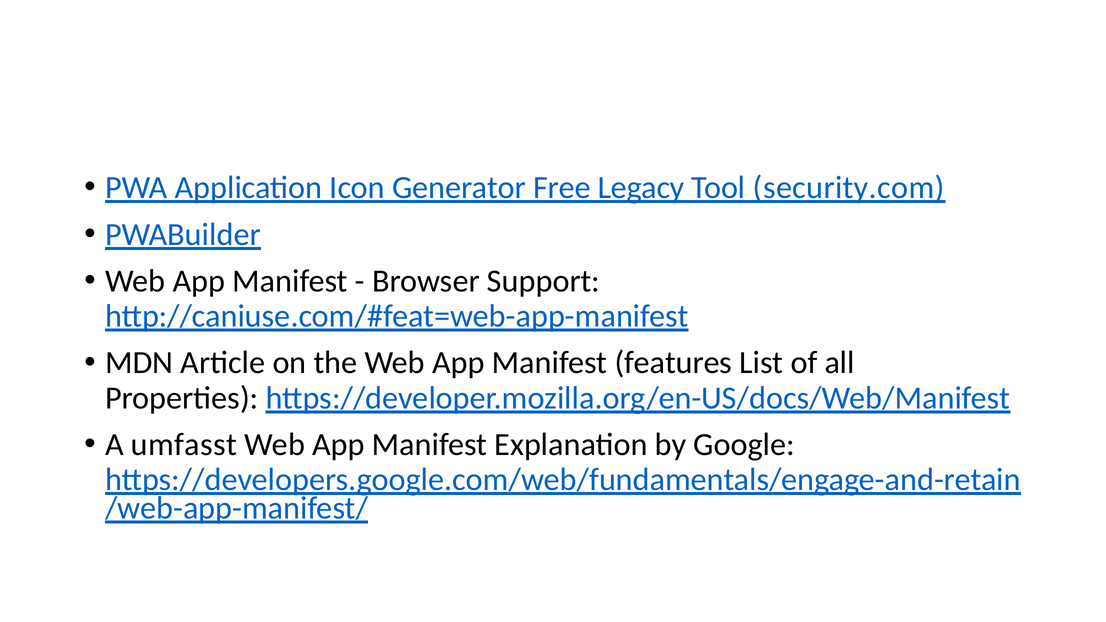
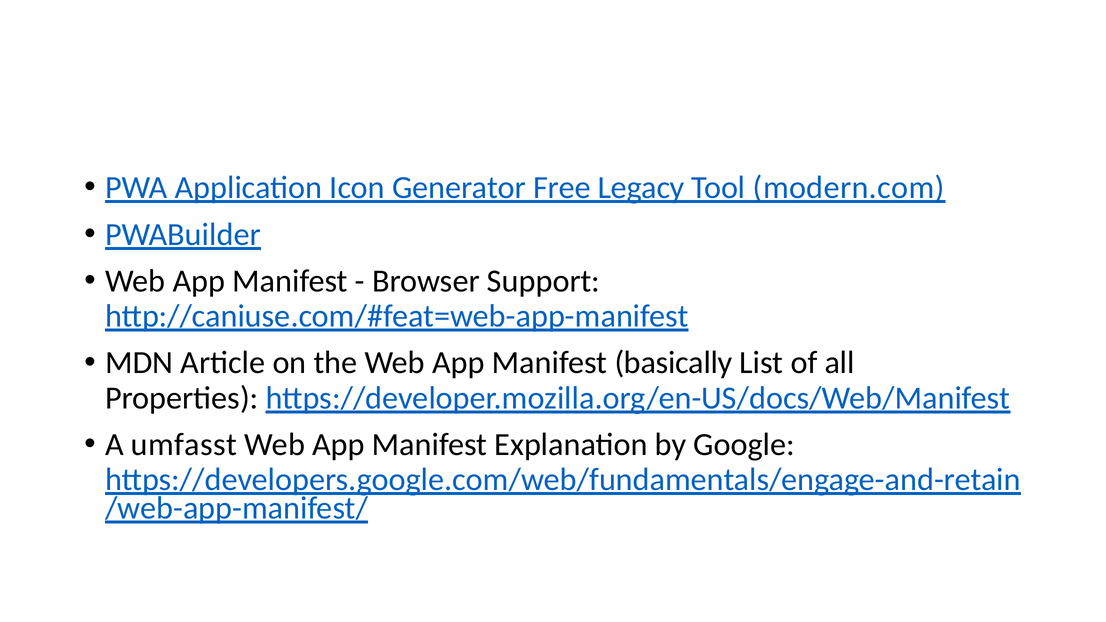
security.com: security.com -> modern.com (849, 187)
features: features -> basically (673, 363)
